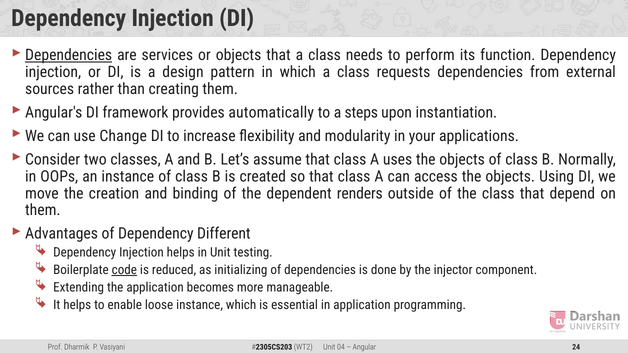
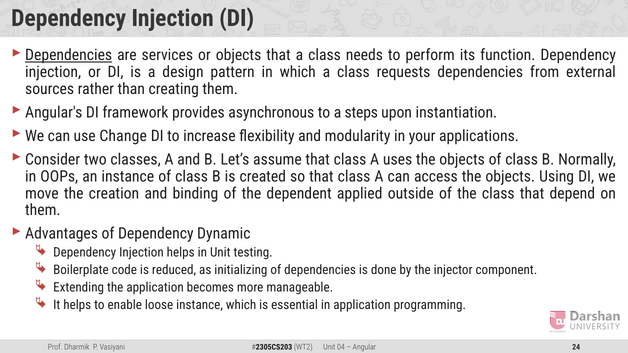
automatically: automatically -> asynchronous (271, 113)
renders: renders -> applied (360, 193)
Different: Different -> Dynamic (224, 234)
code underline: present -> none (124, 270)
